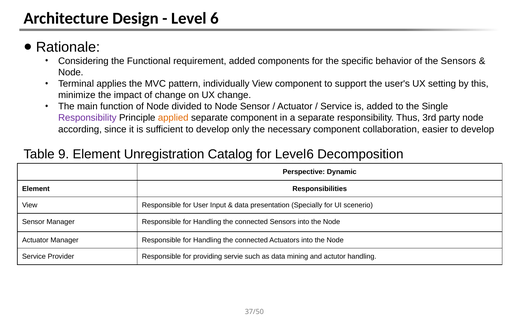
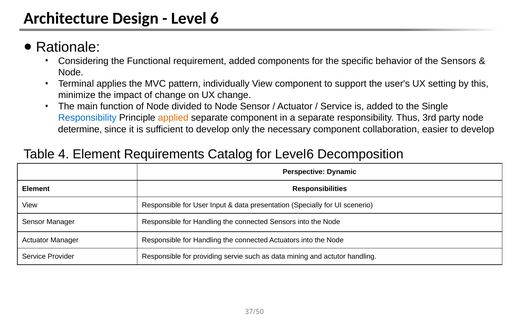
Responsibility colour: purple -> blue (87, 118)
according: according -> determine (80, 129)
9: 9 -> 4 (64, 154)
Unregistration: Unregistration -> Requirements (164, 154)
